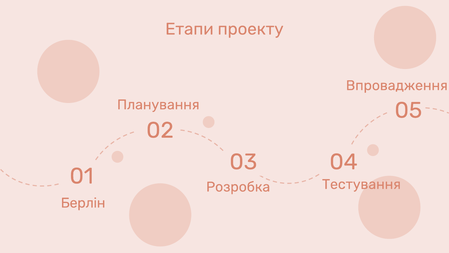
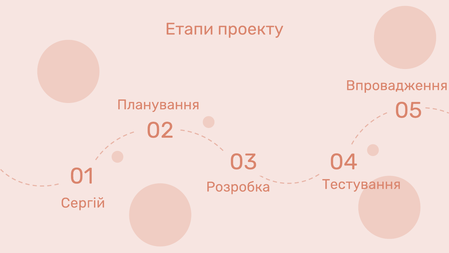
Берлін: Берлін -> Сергій (83, 203)
